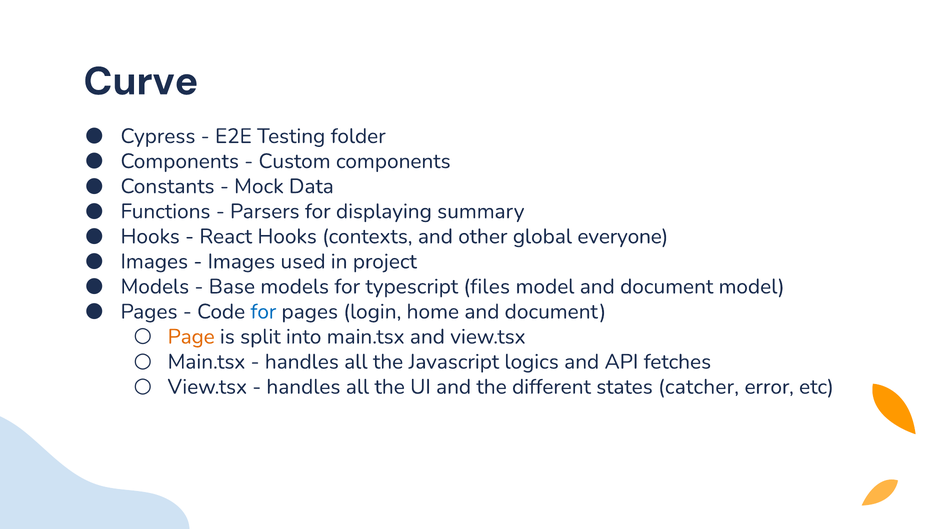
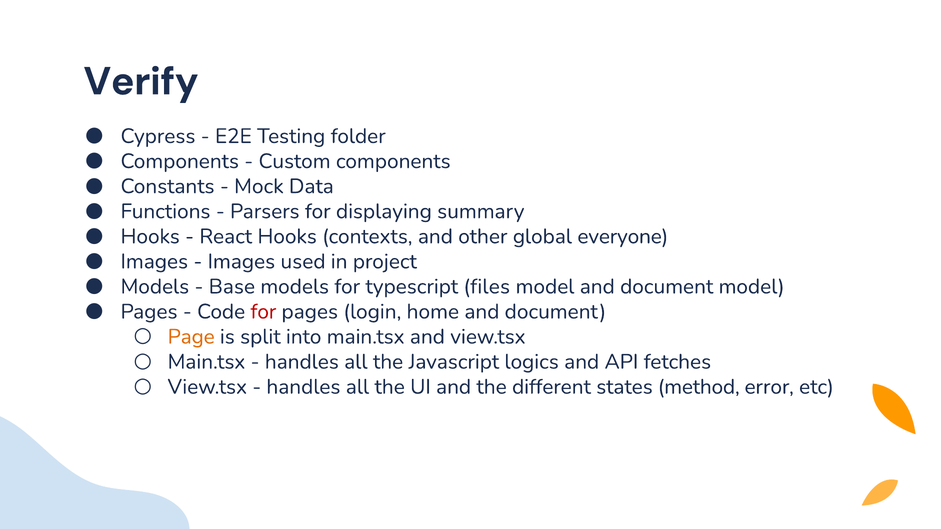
Curve: Curve -> Verify (141, 81)
for colour: blue -> red (263, 312)
catcher: catcher -> method (699, 387)
